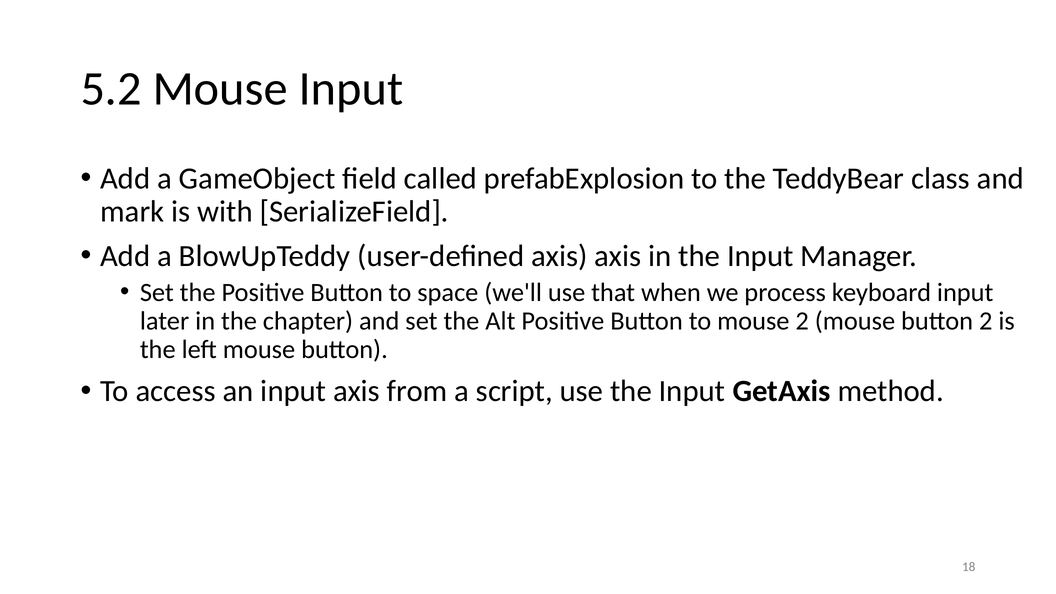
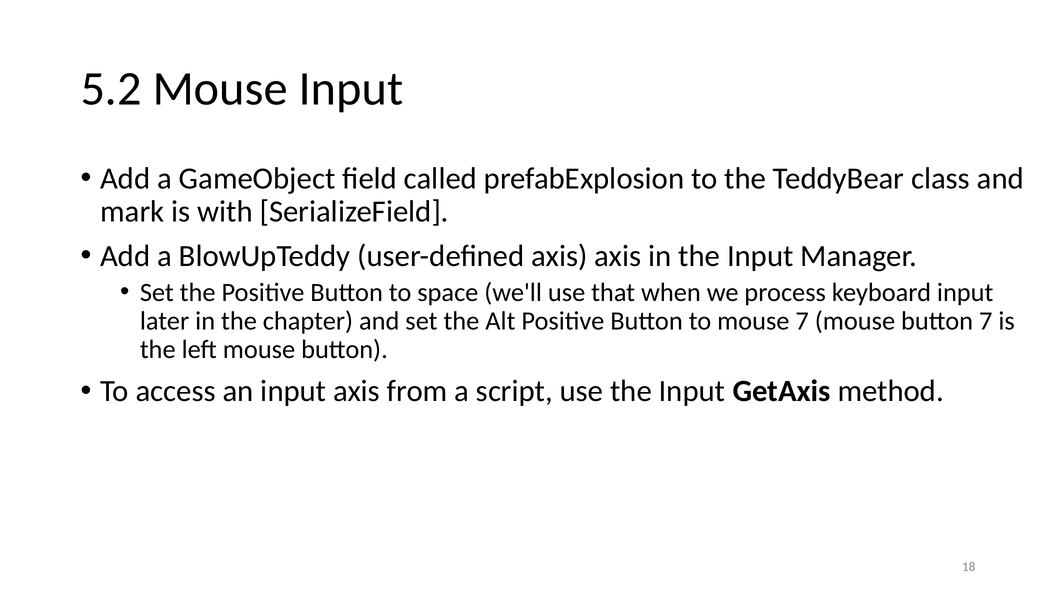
mouse 2: 2 -> 7 (802, 321)
button 2: 2 -> 7 (986, 321)
